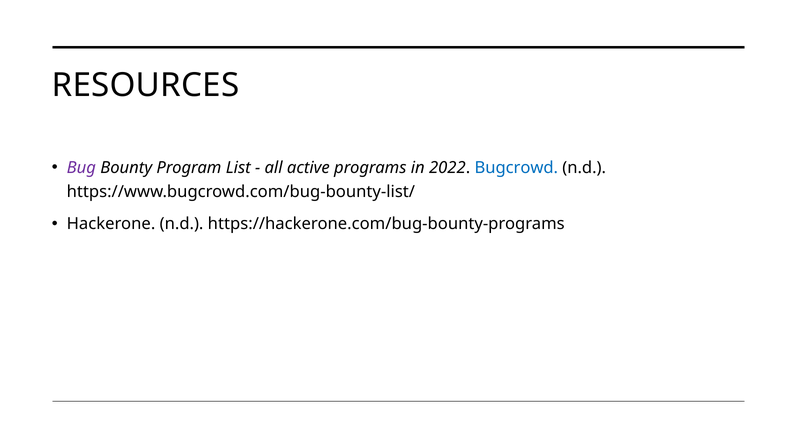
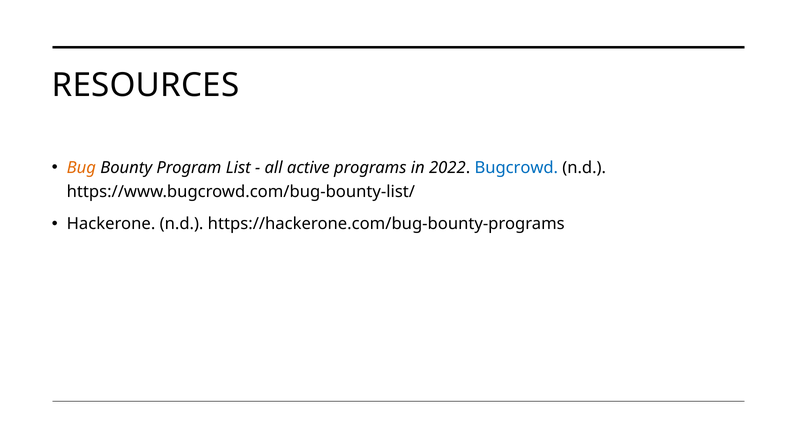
Bug colour: purple -> orange (81, 168)
